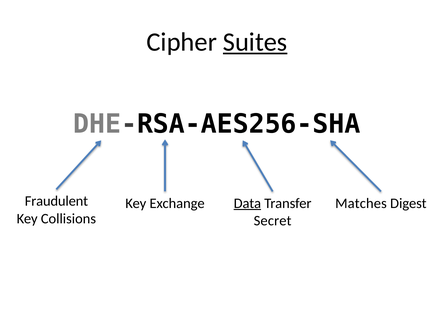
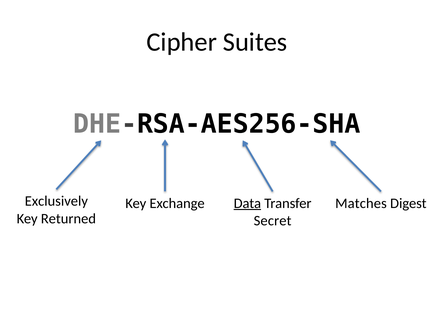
Suites underline: present -> none (255, 42)
Fraudulent: Fraudulent -> Exclusively (56, 201)
Collisions: Collisions -> Returned (68, 218)
